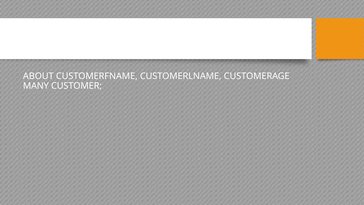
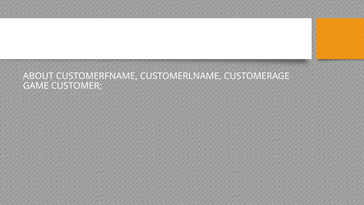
MANY: MANY -> GAME (36, 86)
